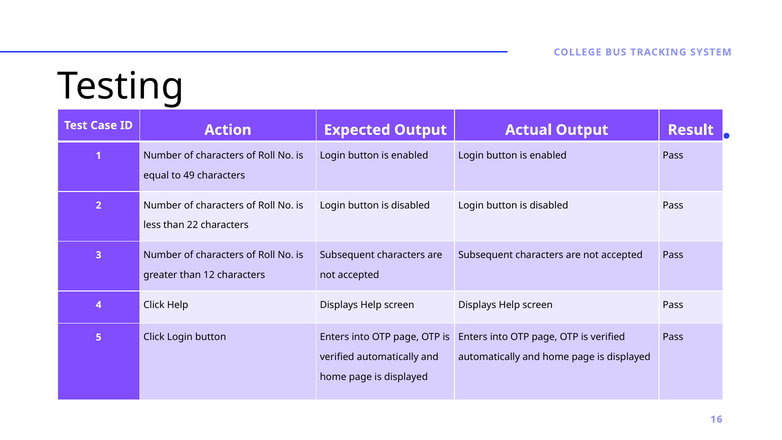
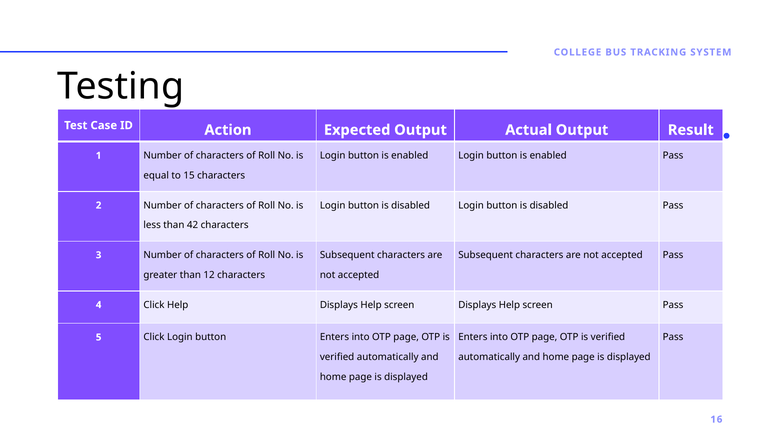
49: 49 -> 15 (189, 175)
22: 22 -> 42 (192, 225)
